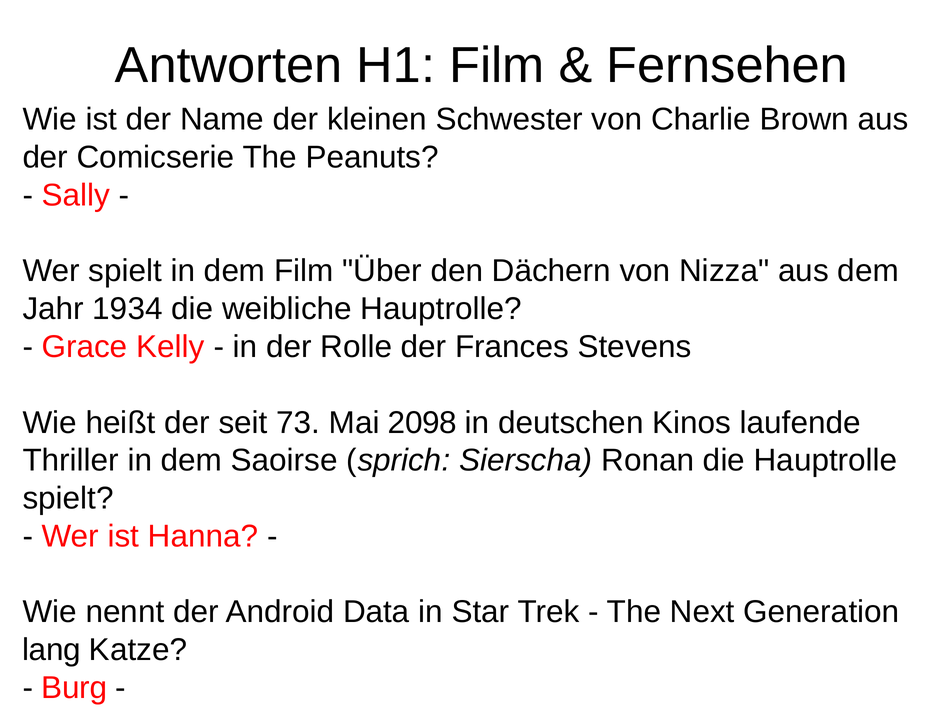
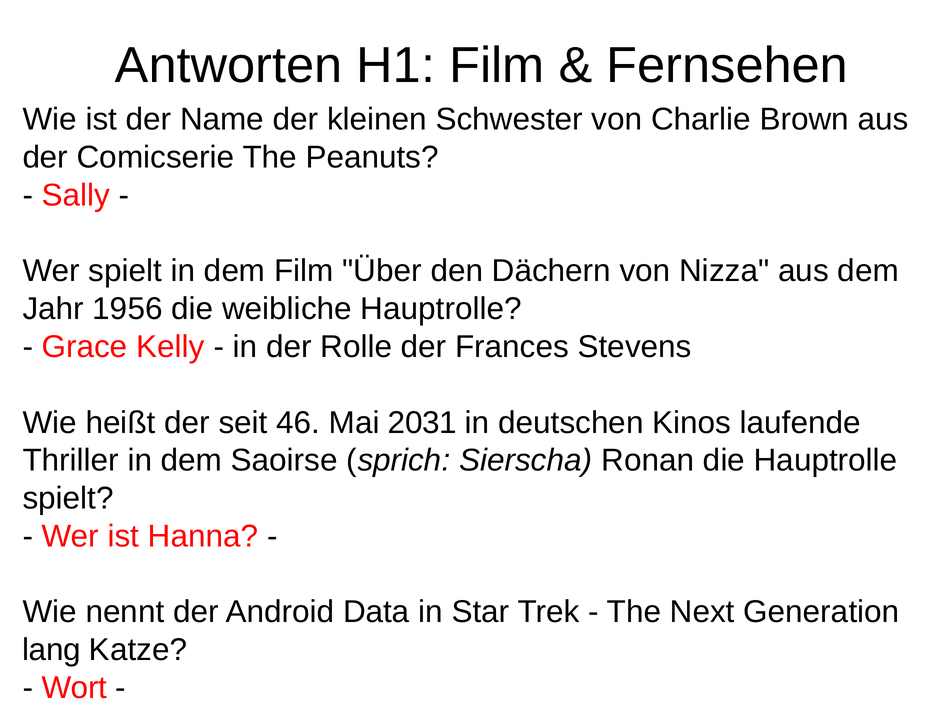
1934: 1934 -> 1956 (128, 309)
73: 73 -> 46 (298, 423)
2098: 2098 -> 2031 (422, 423)
Burg: Burg -> Wort (74, 688)
